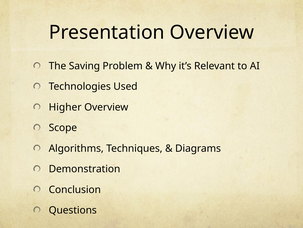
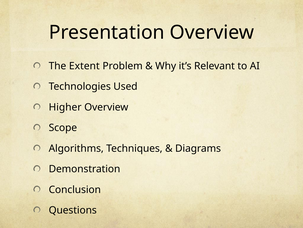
Saving: Saving -> Extent (84, 66)
